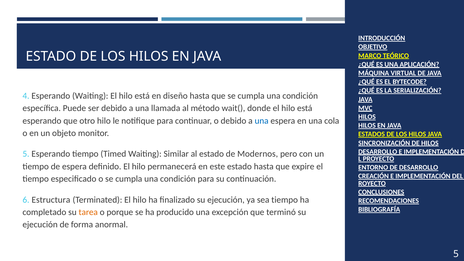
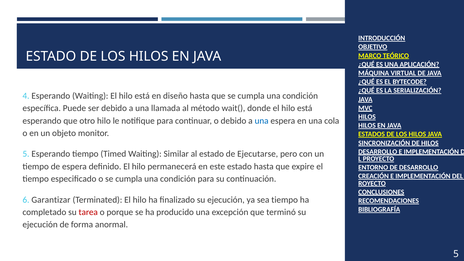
Modernos: Modernos -> Ejecutarse (258, 154)
Estructura: Estructura -> Garantizar (51, 200)
tarea colour: orange -> red (88, 212)
